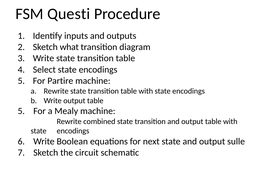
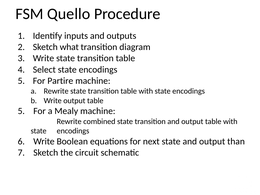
Questi: Questi -> Quello (69, 14)
sulle: sulle -> than (236, 141)
